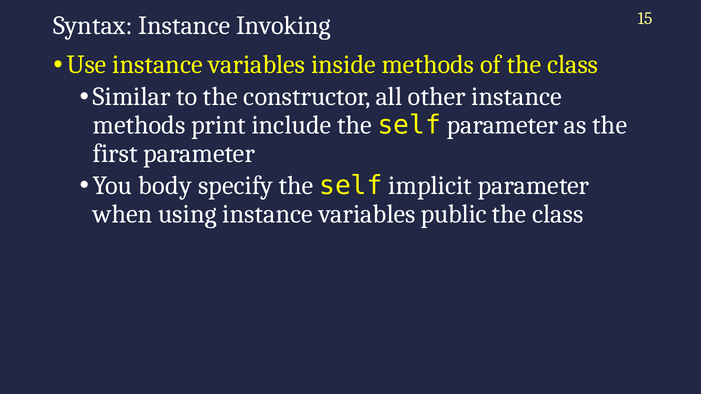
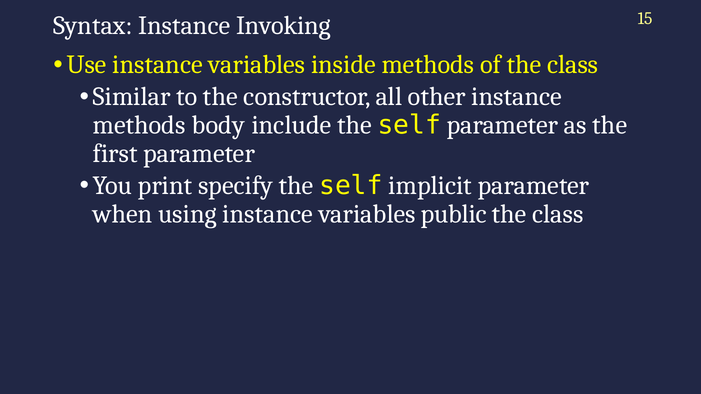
print: print -> body (218, 125)
body: body -> print (165, 186)
